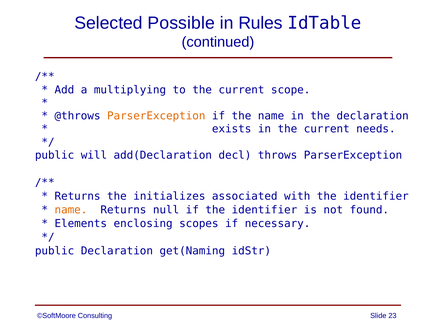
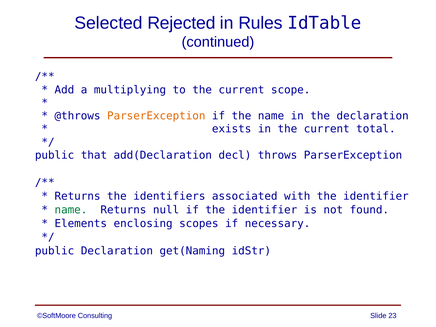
Possible: Possible -> Rejected (181, 23)
needs: needs -> total (376, 129)
will: will -> that (94, 155)
initializes: initializes -> identifiers (169, 196)
name colour: orange -> green (71, 210)
